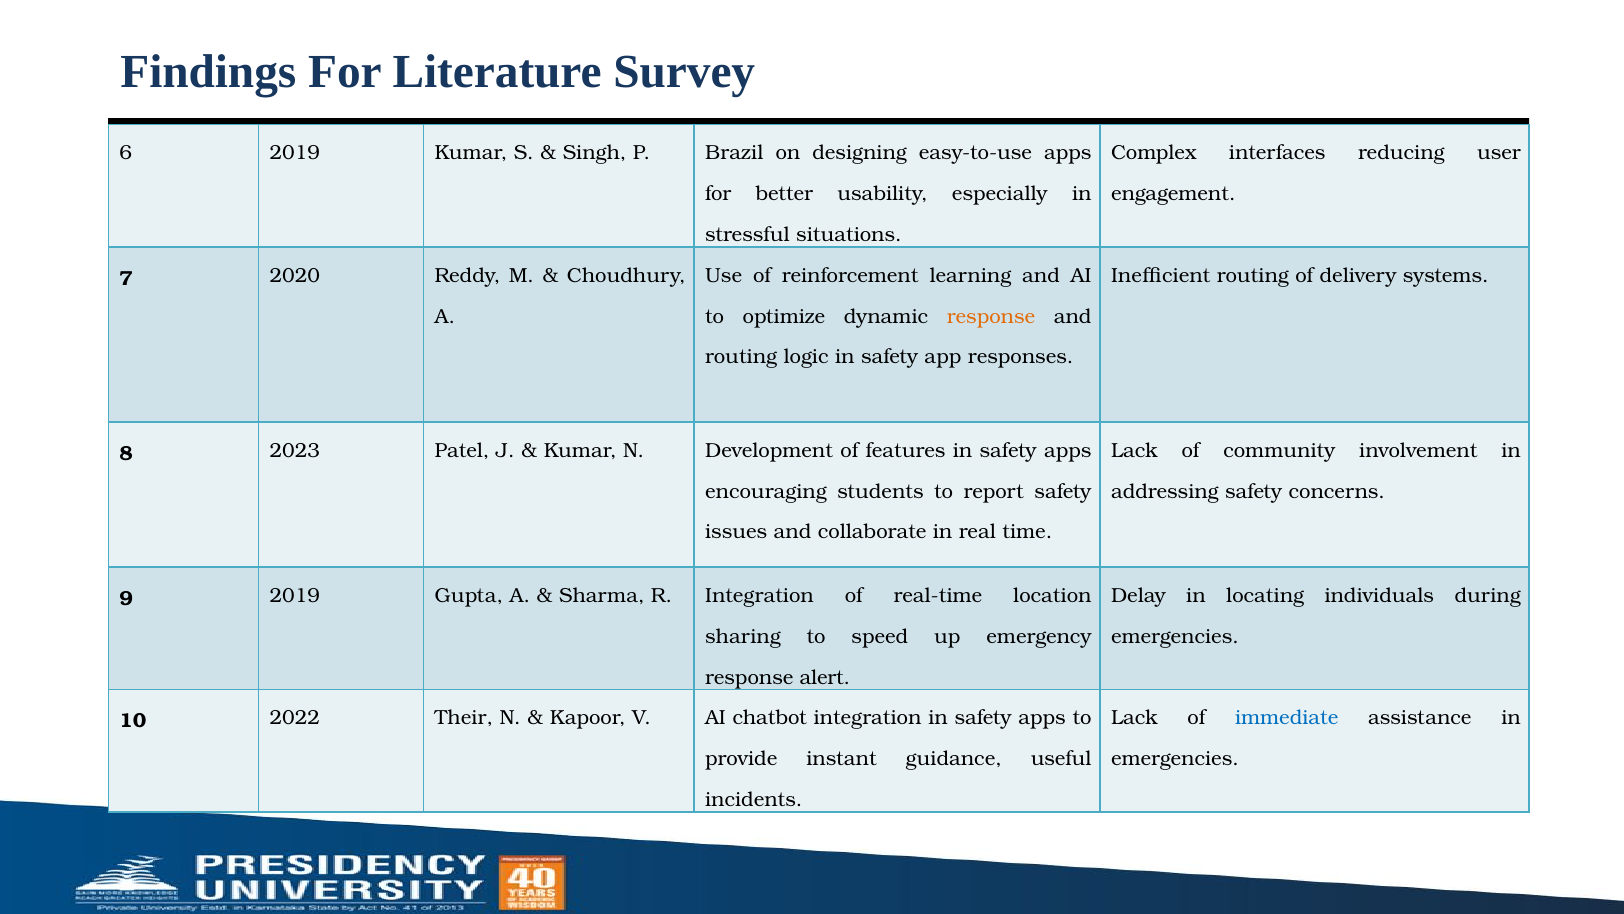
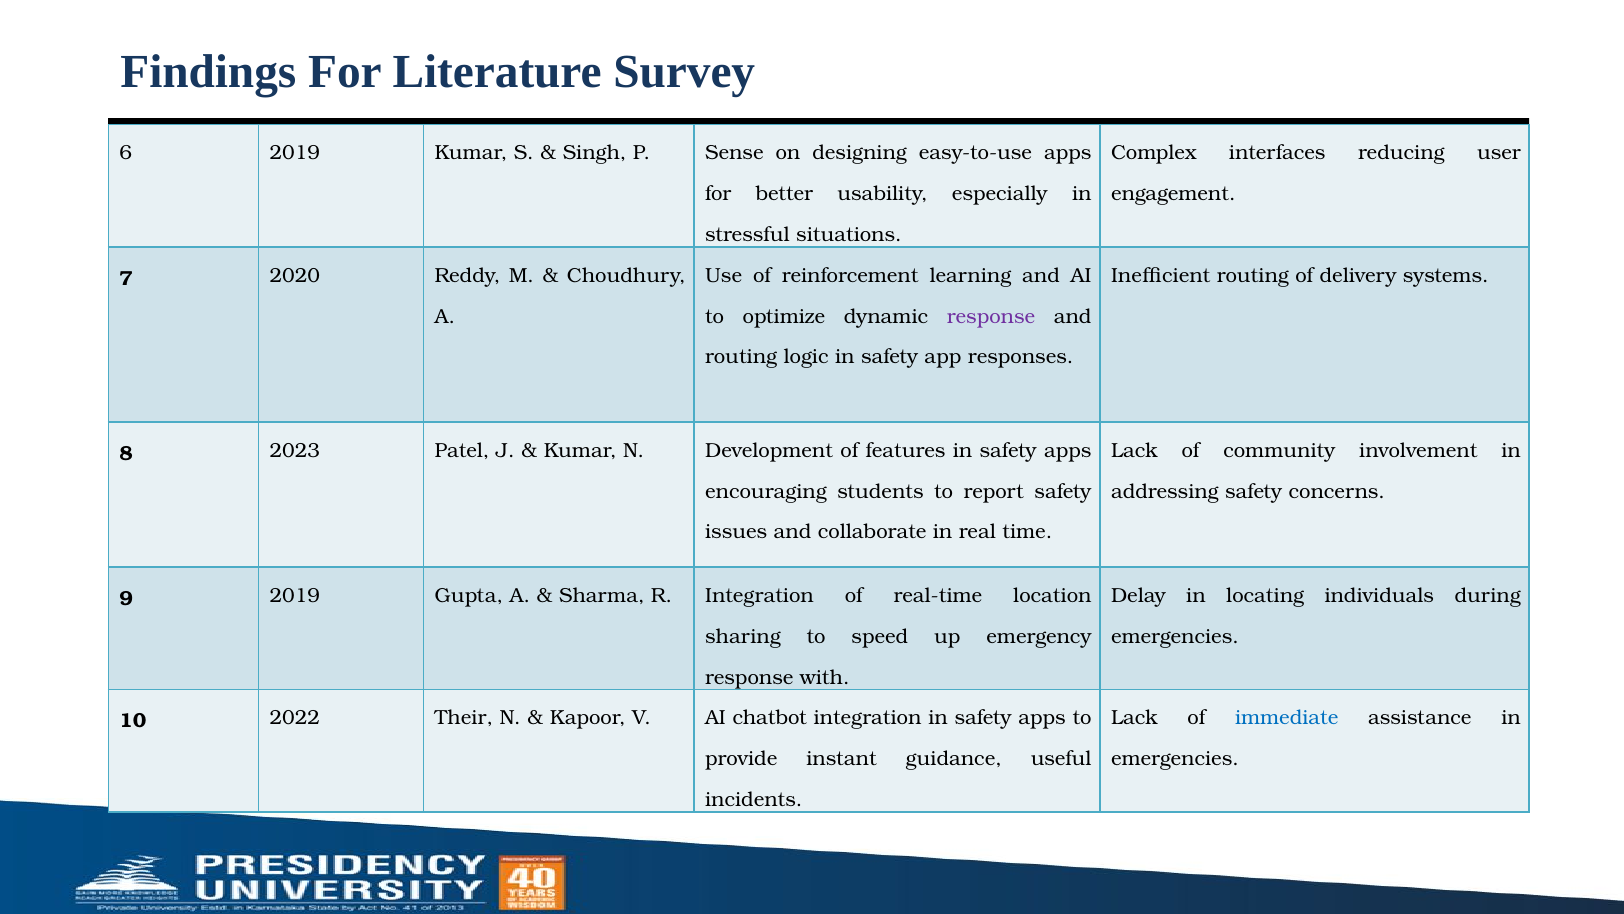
Brazil: Brazil -> Sense (734, 153)
response colour: orange -> purple (991, 316)
alert: alert -> with (825, 677)
